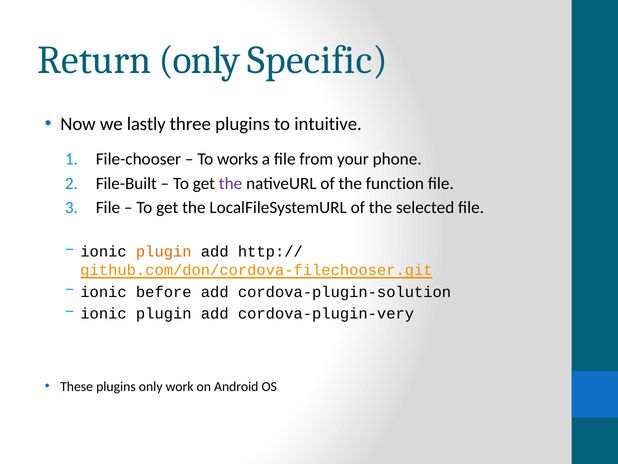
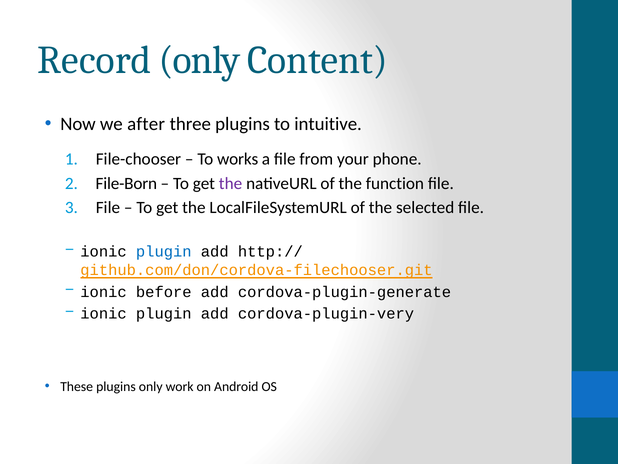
Return: Return -> Record (94, 60)
Specific: Specific -> Content (318, 60)
lastly: lastly -> after (146, 124)
File-Built: File-Built -> File-Born (126, 183)
plugin colour: orange -> blue (164, 251)
cordova-plugin-solution: cordova-plugin-solution -> cordova-plugin-generate (345, 292)
